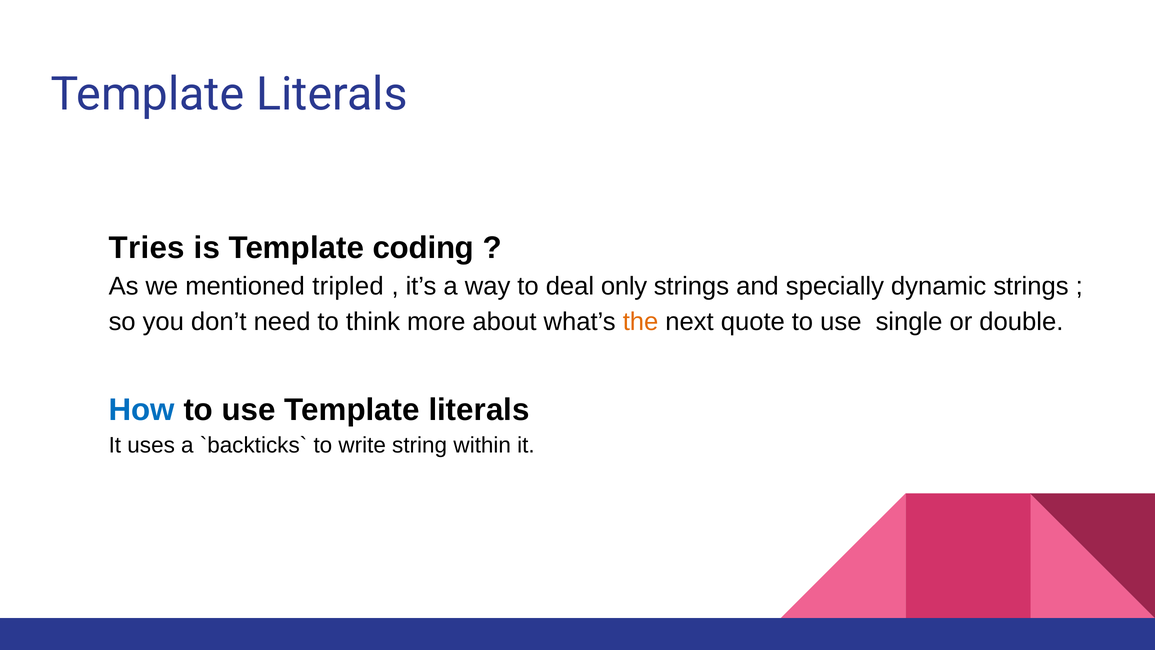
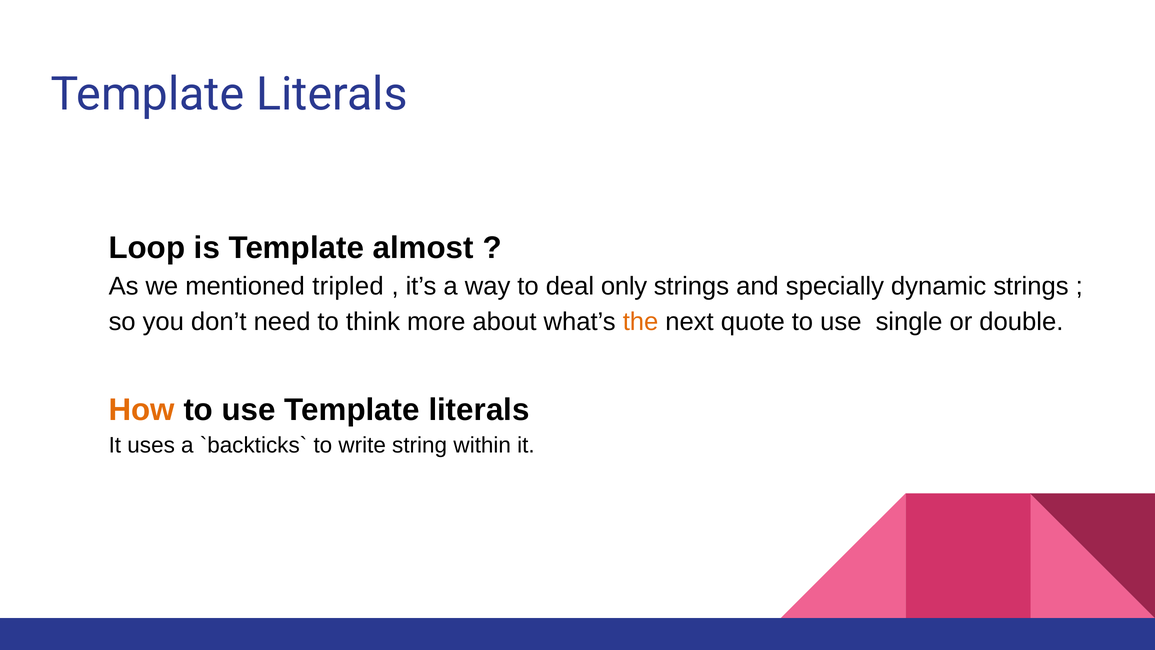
Tries: Tries -> Loop (147, 248)
coding: coding -> almost (423, 248)
How colour: blue -> orange (142, 410)
